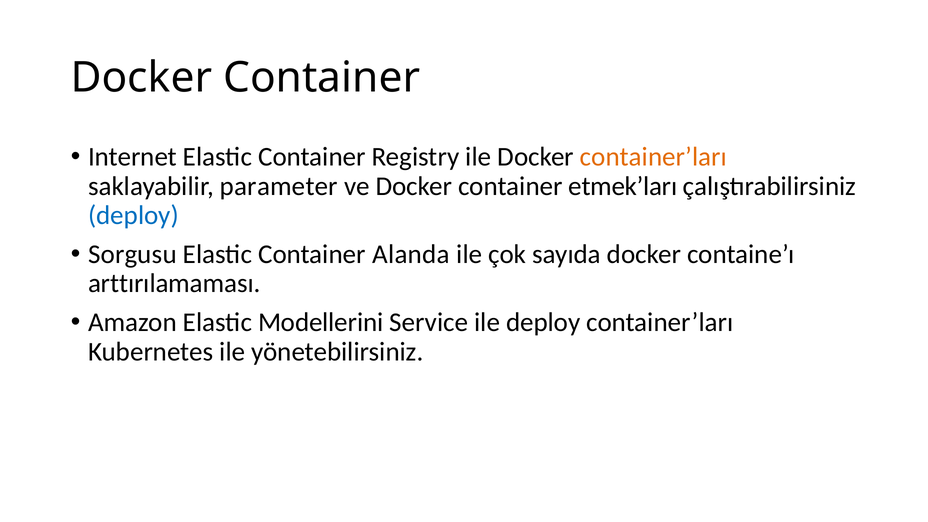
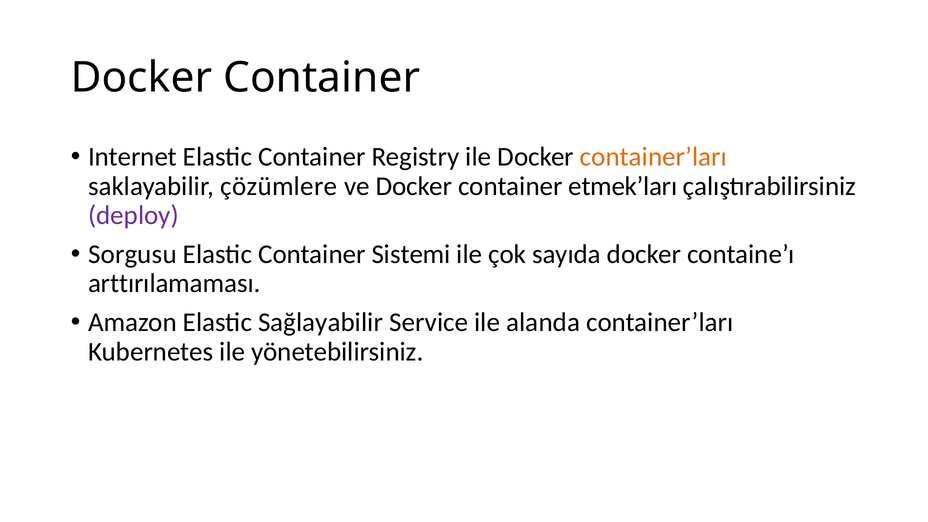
parameter: parameter -> çözümlere (279, 186)
deploy colour: blue -> purple (133, 215)
Alanda: Alanda -> Sistemi (411, 254)
Modellerini: Modellerini -> Sağlayabilir (321, 322)
ile deploy: deploy -> alanda (543, 322)
